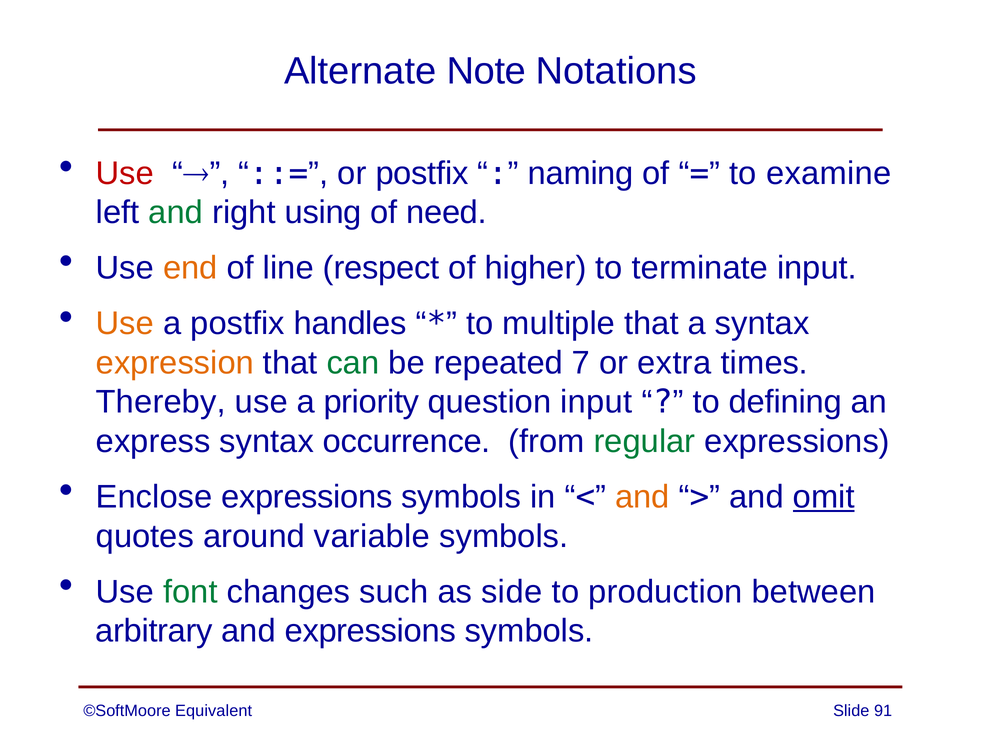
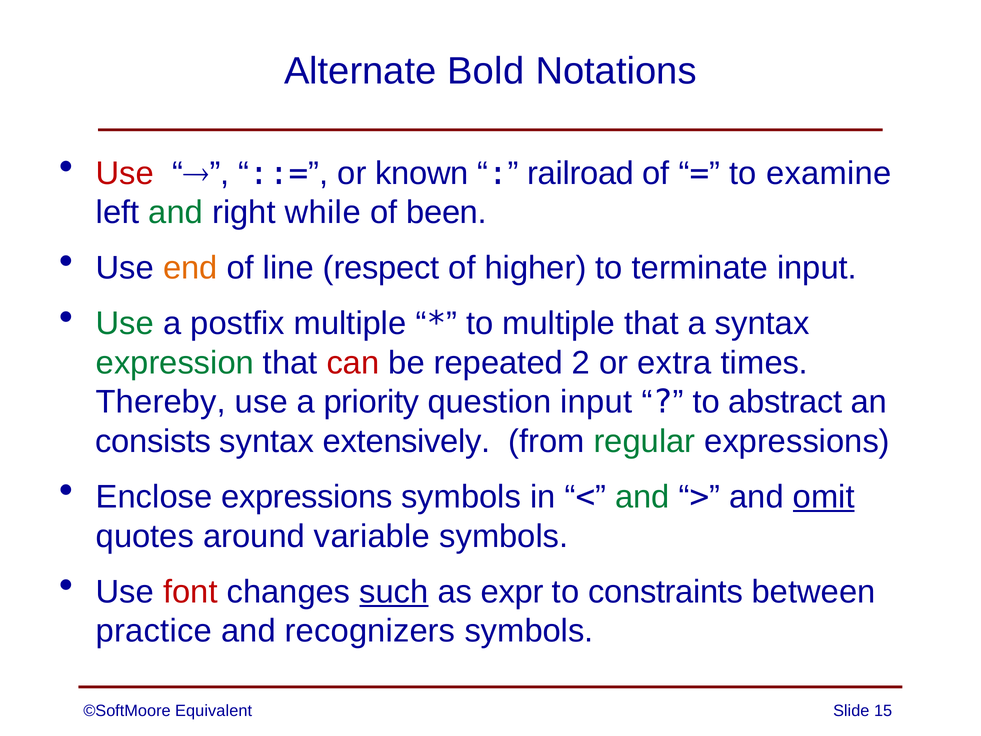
Note: Note -> Bold (486, 71)
or postfix: postfix -> known (422, 173)
naming: naming -> railroad (581, 173)
using: using -> while (323, 212)
need: need -> been (447, 212)
Use colour: orange -> green (125, 324)
postfix handles: handles -> multiple (350, 324)
expression colour: orange -> green (175, 363)
can colour: green -> red (353, 363)
7: 7 -> 2 (581, 363)
defining: defining -> abstract (785, 402)
express: express -> consists (153, 441)
occurrence: occurrence -> extensively (407, 441)
and colour: orange -> green (642, 497)
font colour: green -> red (190, 592)
such underline: none -> present (394, 592)
side: side -> expr (512, 592)
production: production -> constraints (666, 592)
arbitrary: arbitrary -> practice (154, 631)
and expressions: expressions -> recognizers (370, 631)
91: 91 -> 15 (883, 711)
